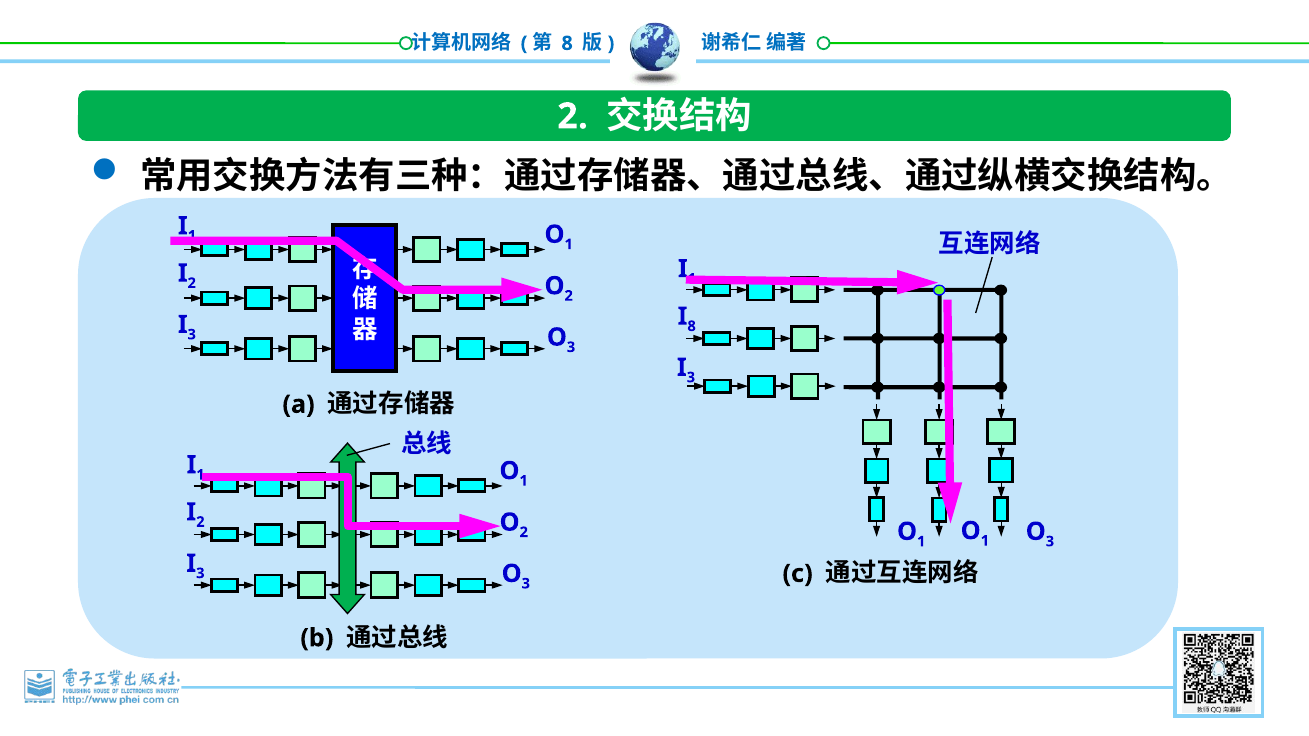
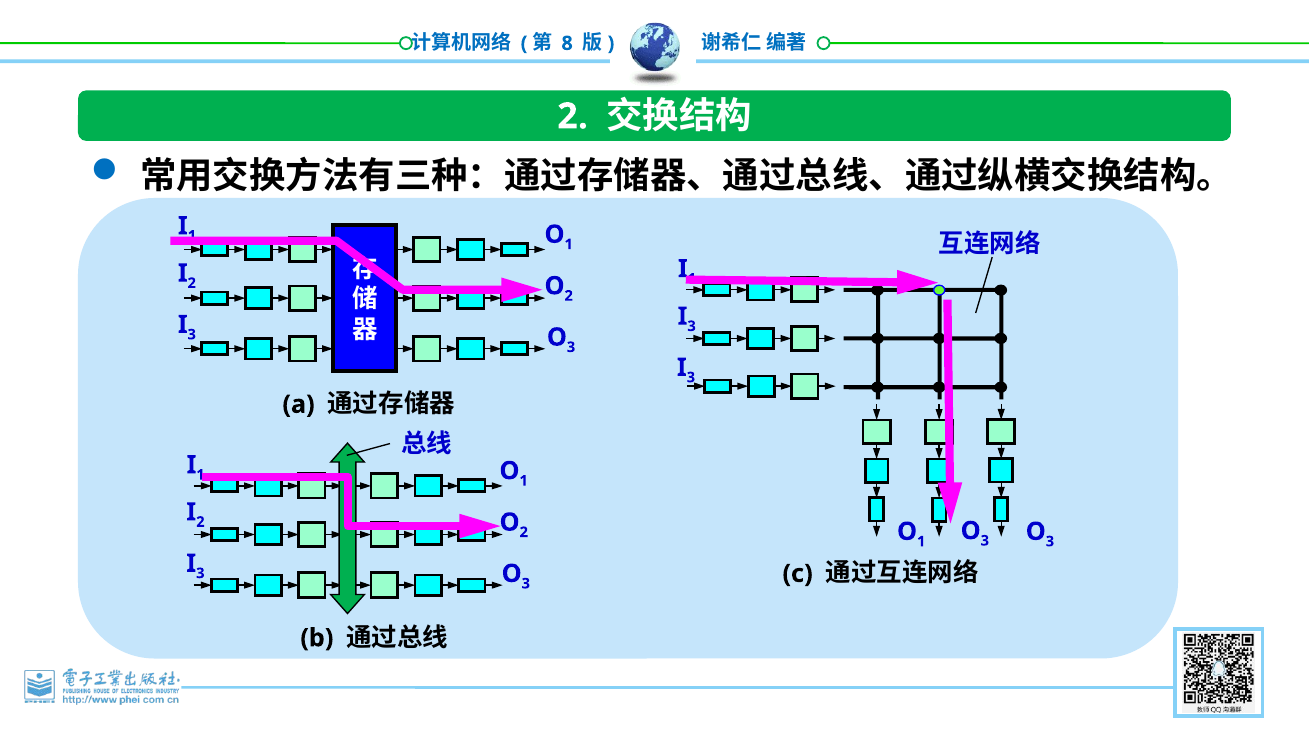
8: 8 -> 3 (692, 326)
1: 1 -> 3 (985, 541)
